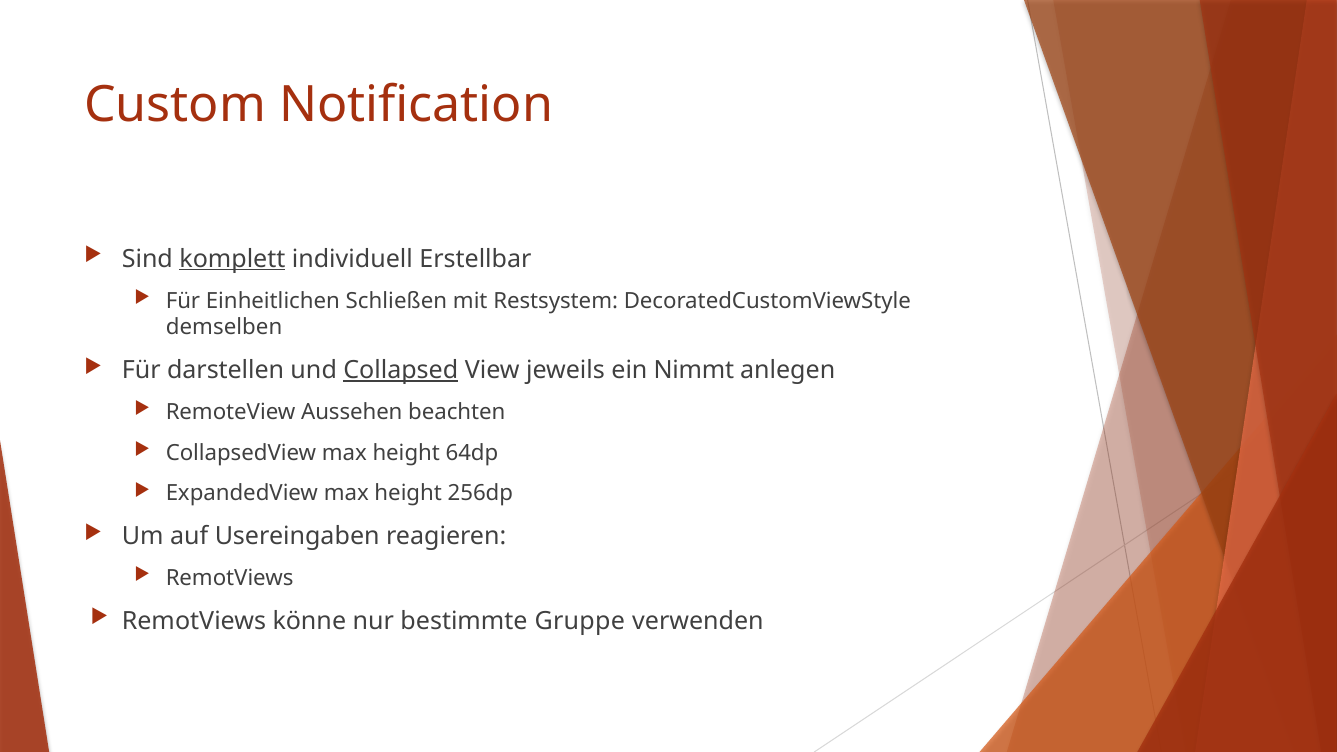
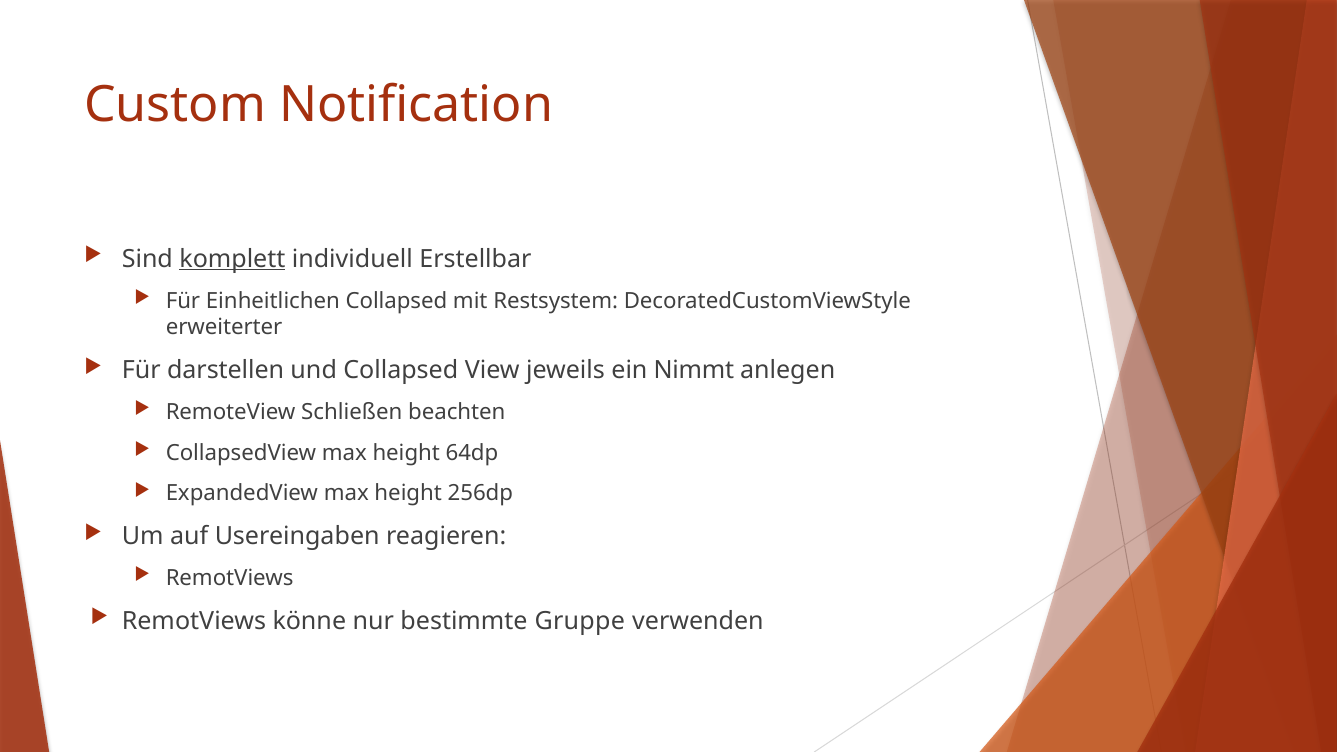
Einheitlichen Schließen: Schließen -> Collapsed (396, 301)
demselben: demselben -> erweiterter (224, 328)
Collapsed underline: present -> none (401, 370)
Aussehen: Aussehen -> Schließen (352, 412)
